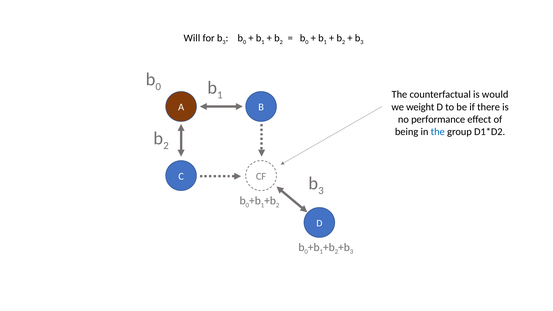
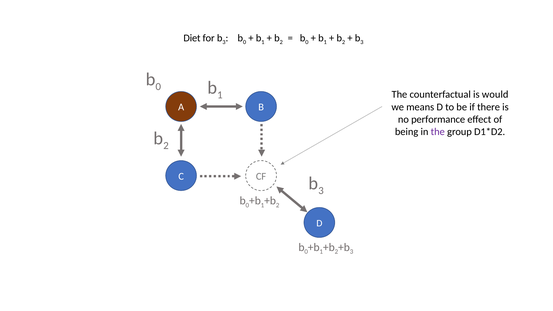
Will: Will -> Diet (192, 38)
weight: weight -> means (420, 107)
the colour: blue -> purple (438, 132)
